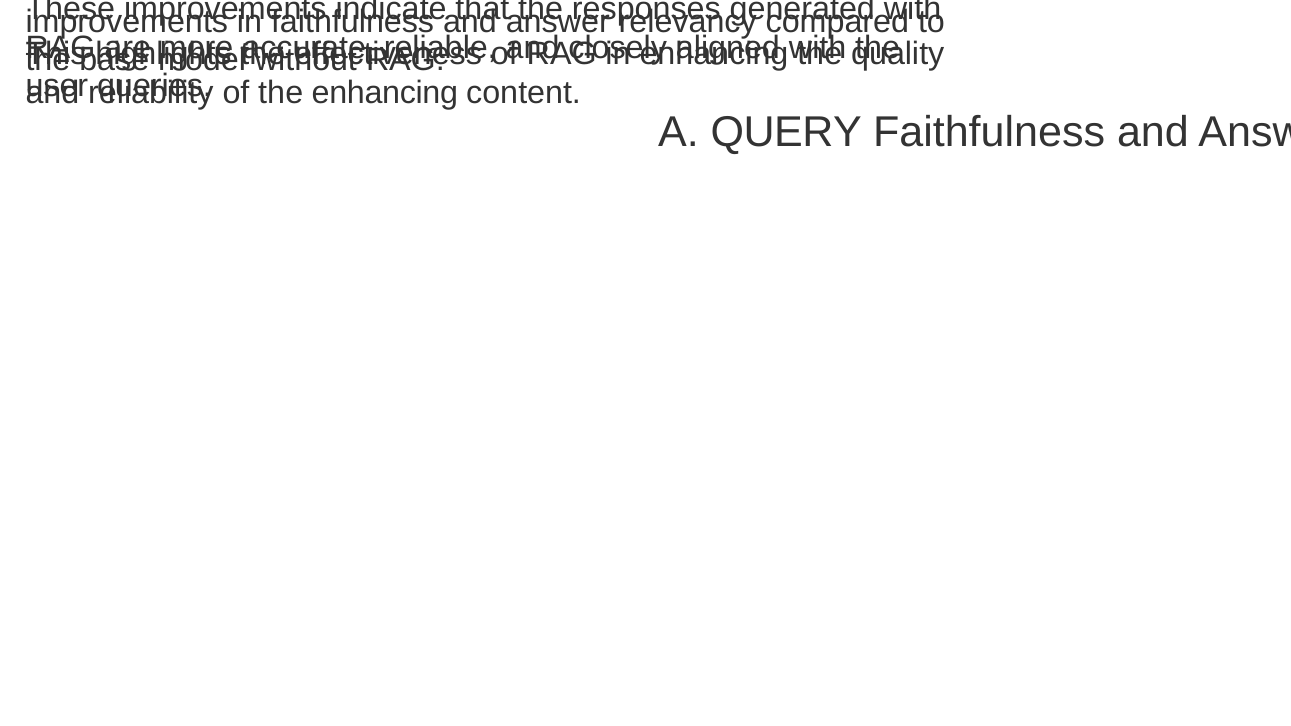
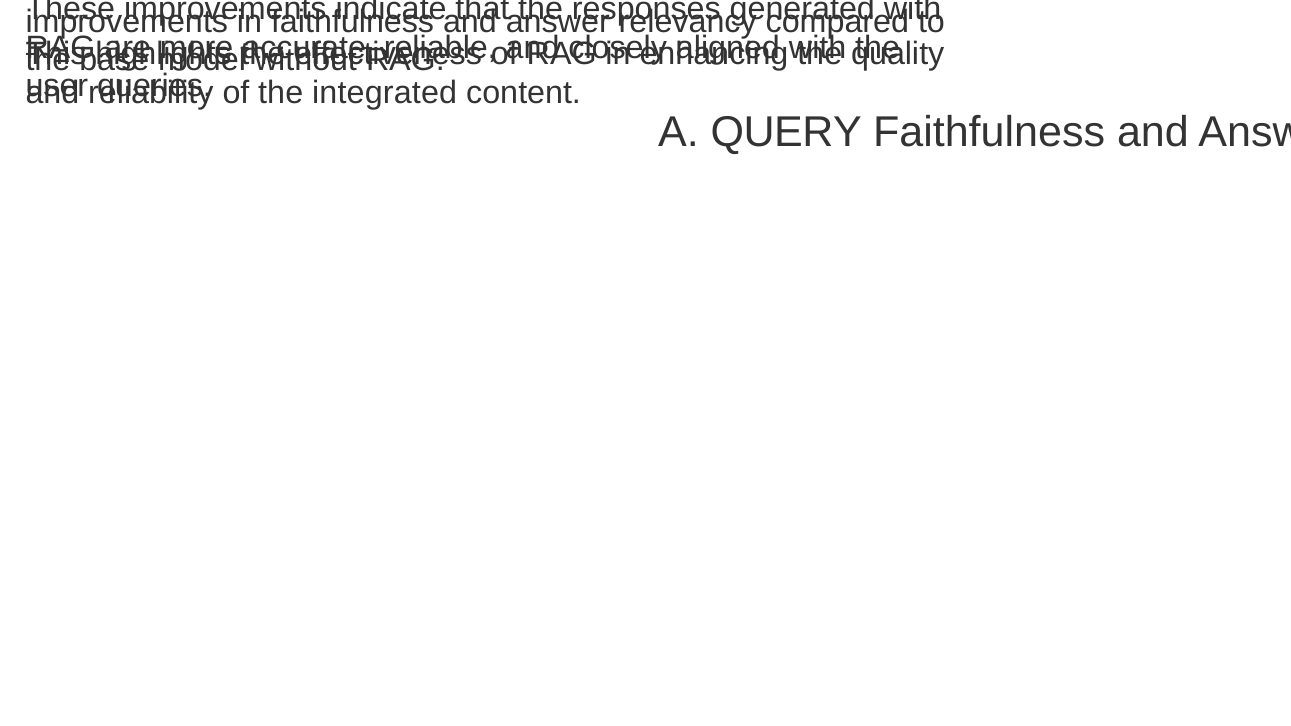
the enhancing: enhancing -> integrated (385, 93)
